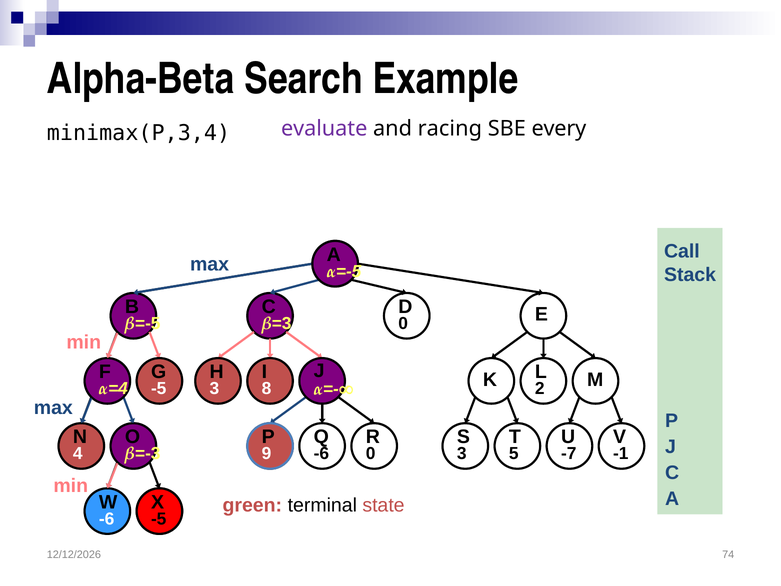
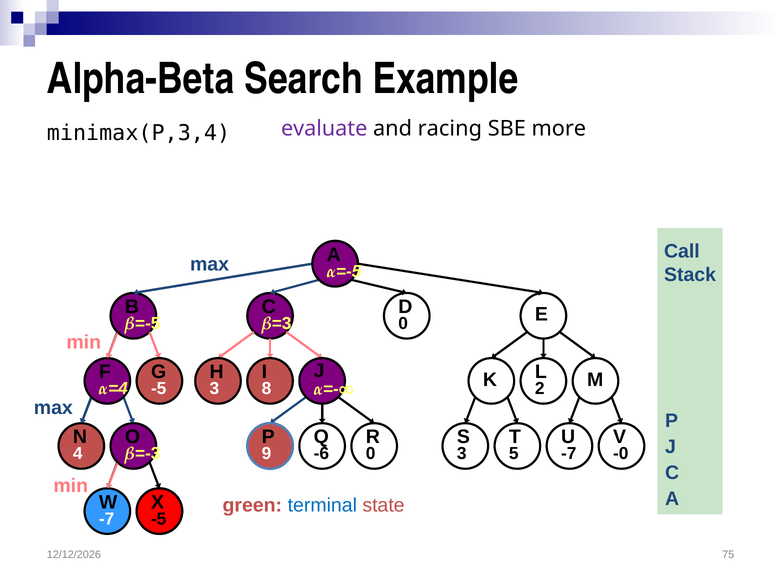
every: every -> more (559, 128)
-1: -1 -> -0 (621, 453)
terminal colour: black -> blue (322, 505)
-6: -6 -> -7 (107, 519)
74: 74 -> 75 (728, 555)
